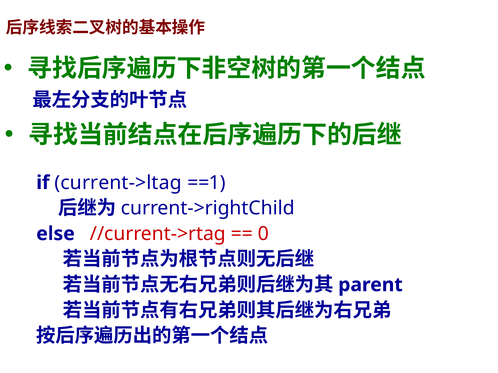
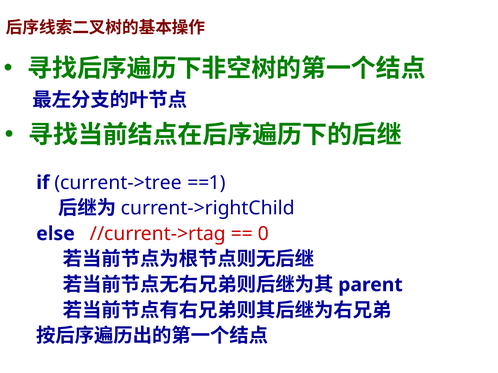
current->ltag: current->ltag -> current->tree (118, 183)
